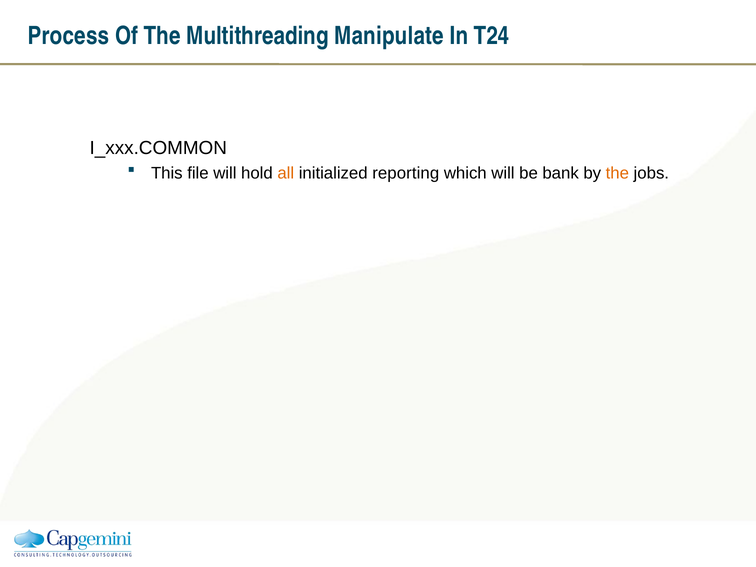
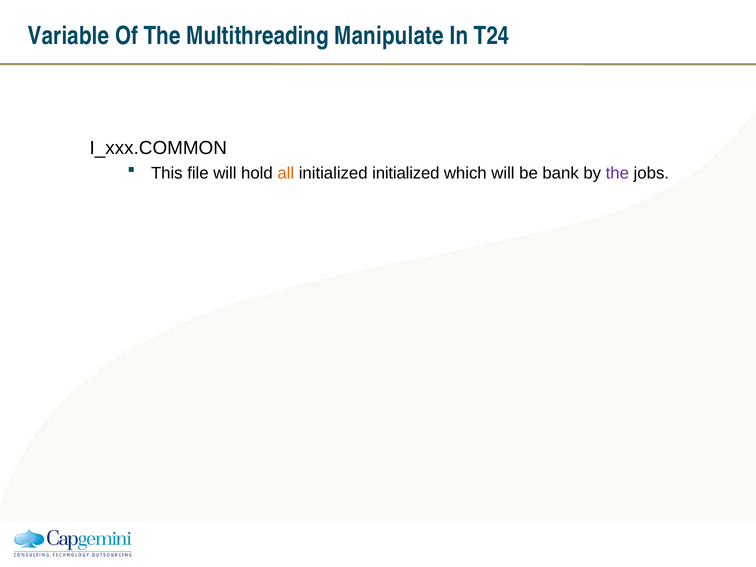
Process: Process -> Variable (69, 36)
initialized reporting: reporting -> initialized (406, 173)
the colour: orange -> purple (617, 173)
